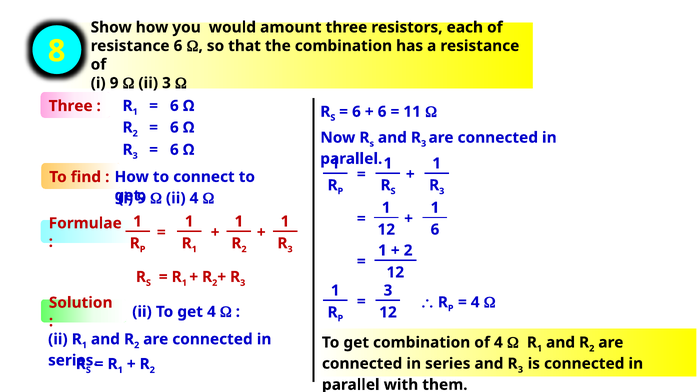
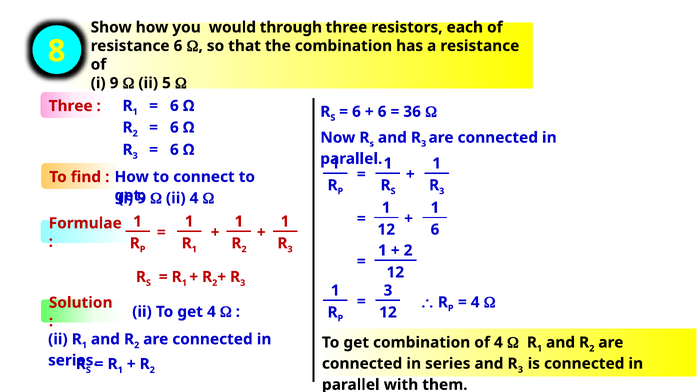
amount: amount -> through (291, 27)
ii 3: 3 -> 5 (166, 83)
11: 11 -> 36 (412, 112)
